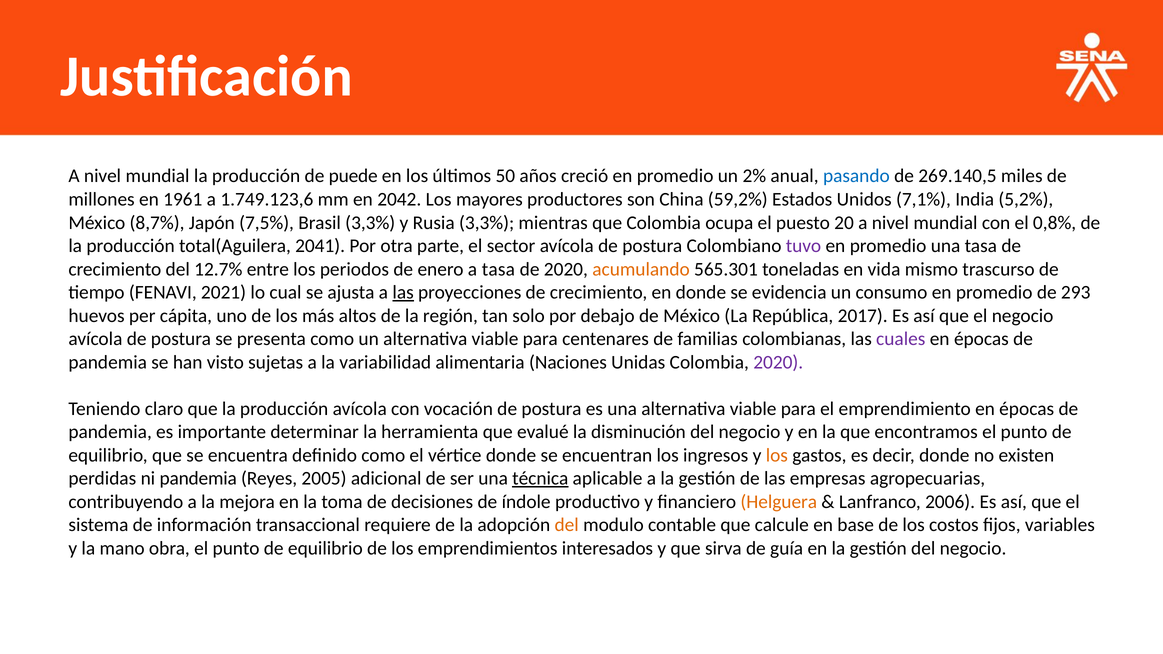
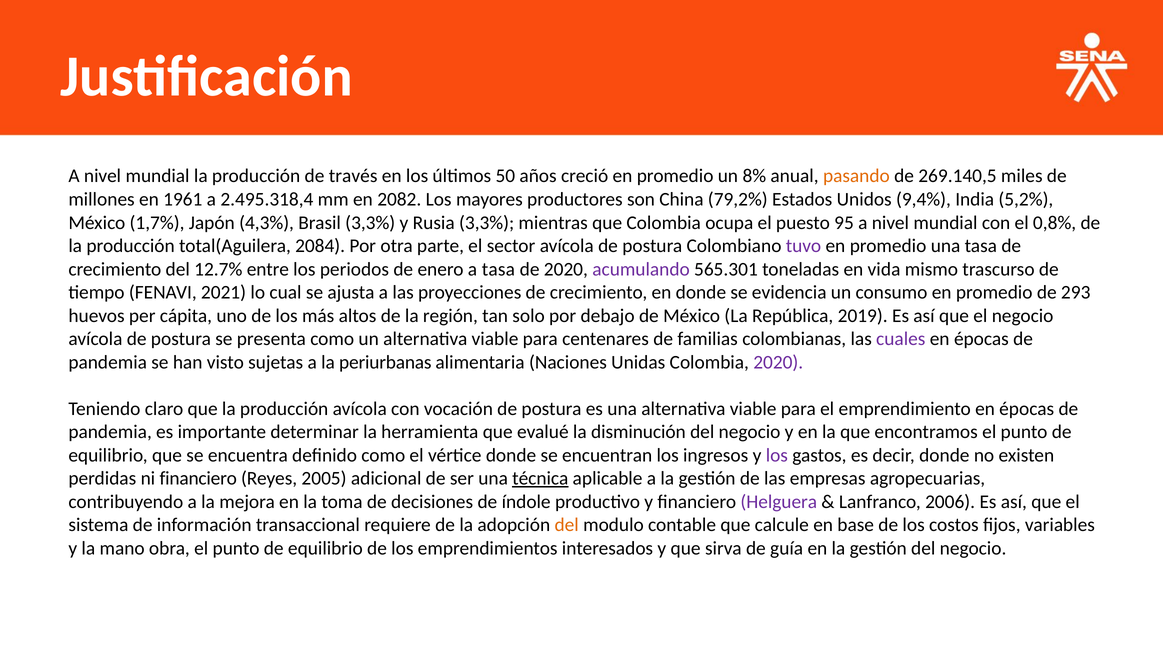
puede: puede -> través (353, 176)
2%: 2% -> 8% (754, 176)
pasando colour: blue -> orange (856, 176)
1.749.123,6: 1.749.123,6 -> 2.495.318,4 (267, 199)
2042: 2042 -> 2082 (399, 199)
59,2%: 59,2% -> 79,2% (738, 199)
7,1%: 7,1% -> 9,4% (923, 199)
8,7%: 8,7% -> 1,7% (157, 223)
7,5%: 7,5% -> 4,3% (267, 223)
20: 20 -> 95 (844, 223)
2041: 2041 -> 2084 (320, 246)
acumulando colour: orange -> purple (641, 269)
las underline: present -> none (403, 292)
2017: 2017 -> 2019 (863, 316)
variabilidad: variabilidad -> periurbanas (385, 362)
los colour: orange -> purple (777, 455)
ni pandemia: pandemia -> financiero (198, 479)
Helguera colour: orange -> purple (779, 502)
